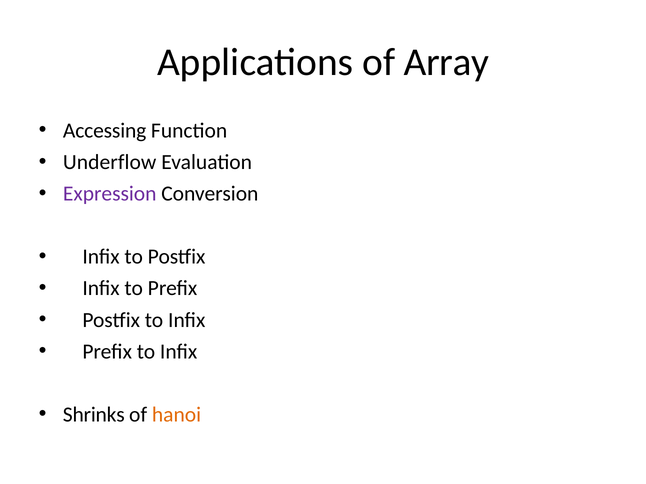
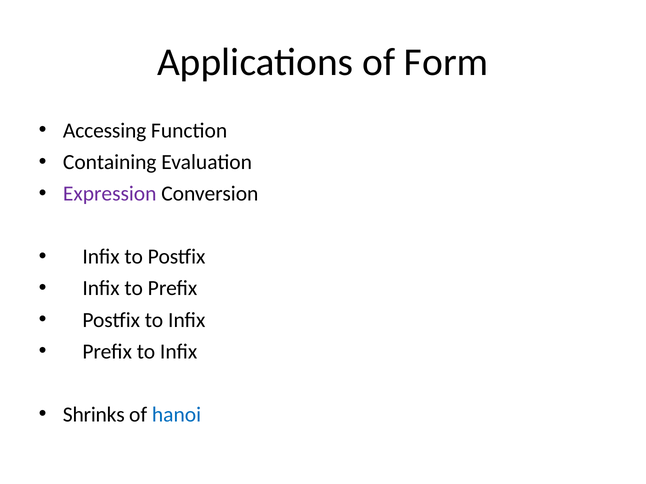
Array: Array -> Form (446, 63)
Underflow: Underflow -> Containing (110, 162)
hanoi colour: orange -> blue (177, 415)
